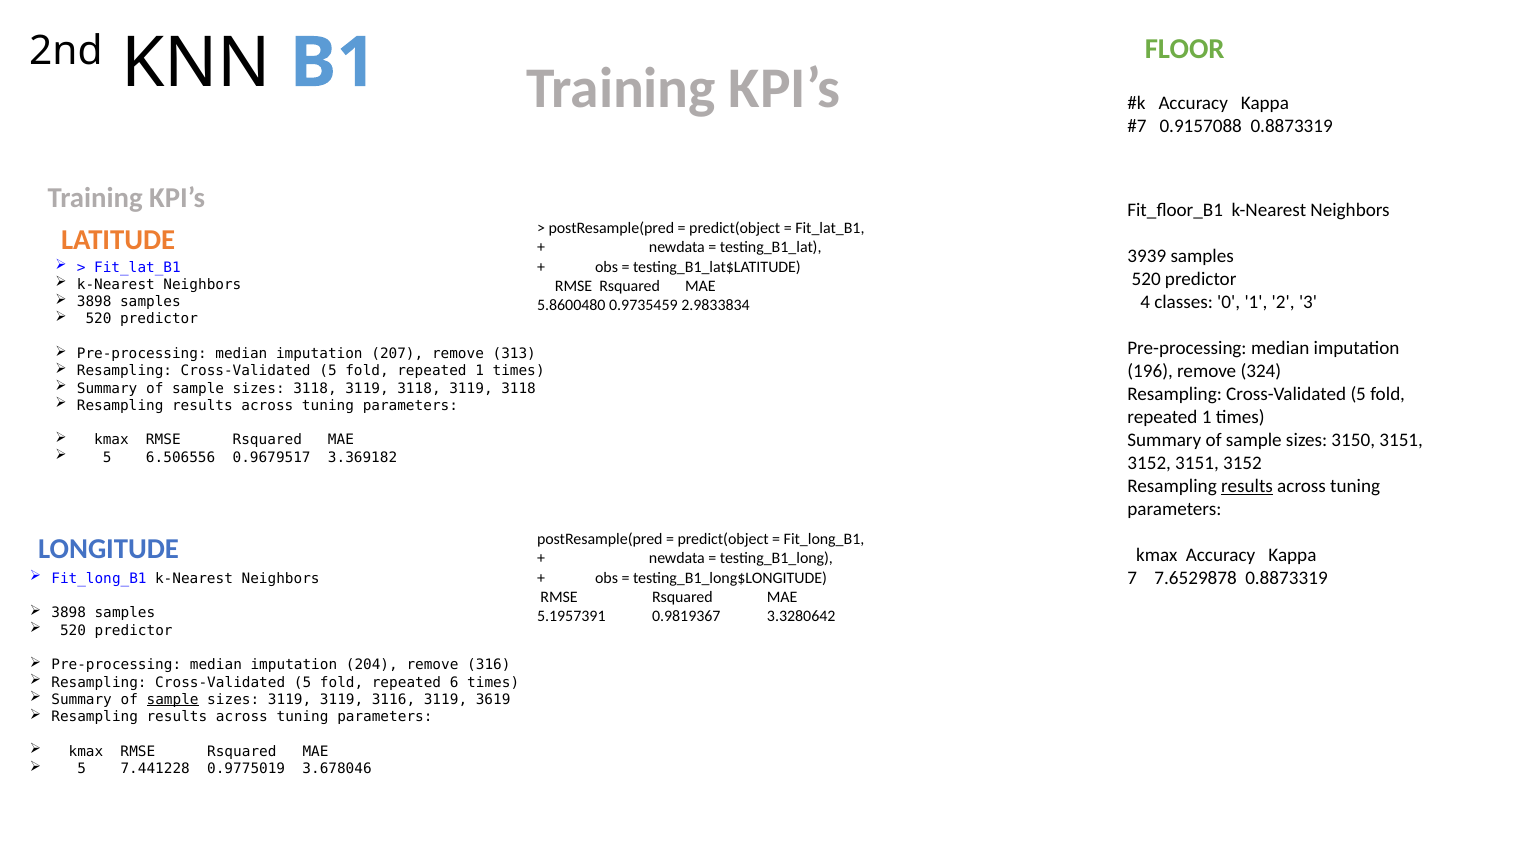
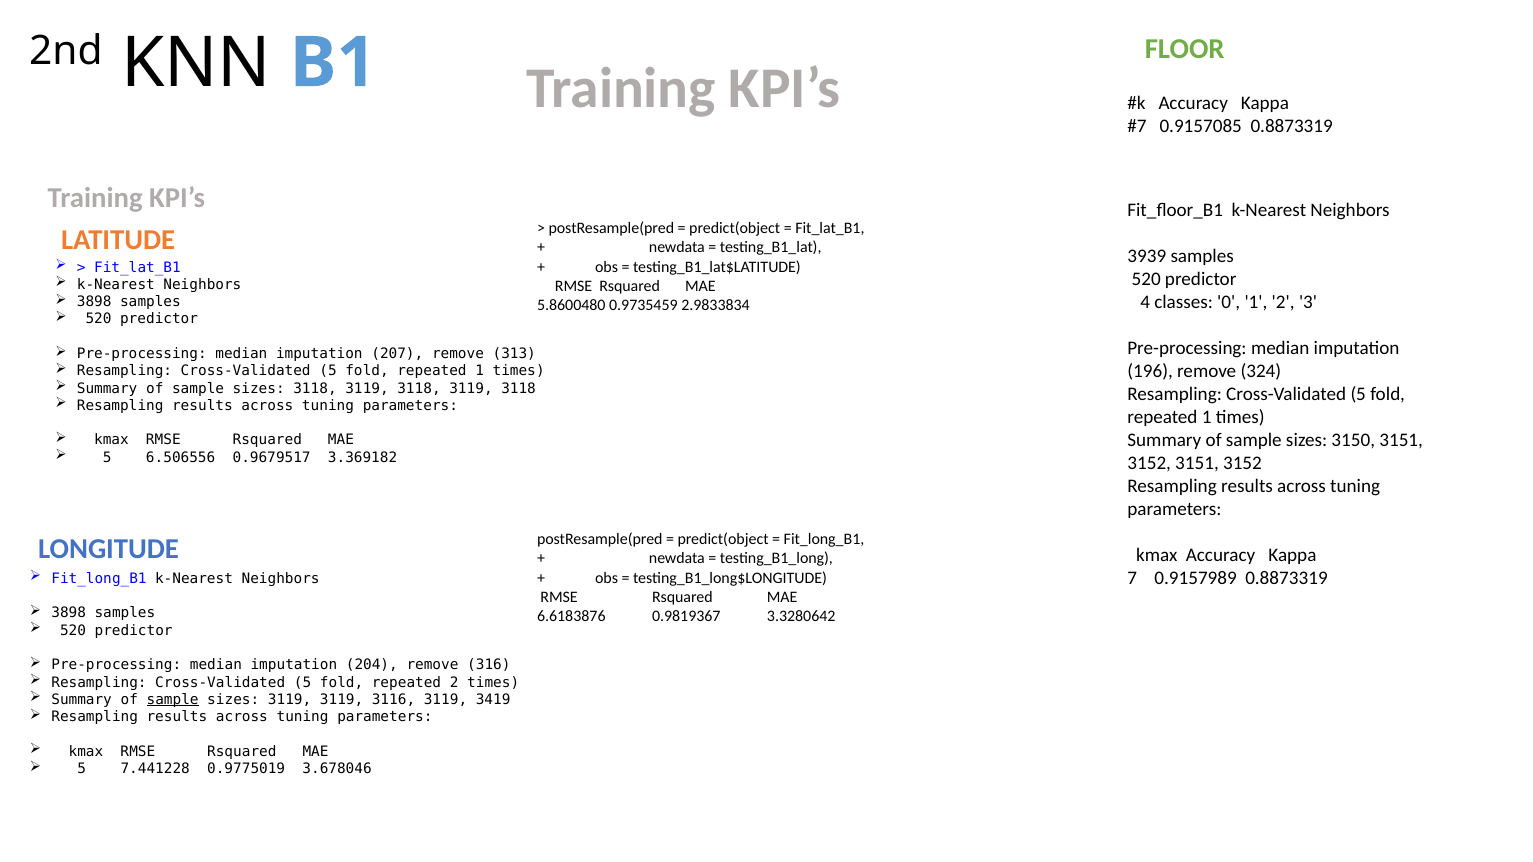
0.9157088: 0.9157088 -> 0.9157085 (1201, 127)
results underline: present -> none (1247, 487)
7.6529878: 7.6529878 -> 0.9157989 (1196, 579)
5.1957391: 5.1957391 -> 6.6183876 (571, 616)
repeated 6: 6 -> 2 (454, 683)
3619: 3619 -> 3419 (493, 700)
